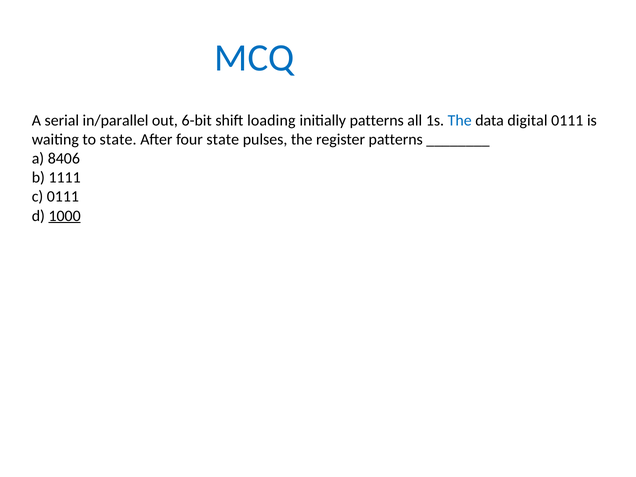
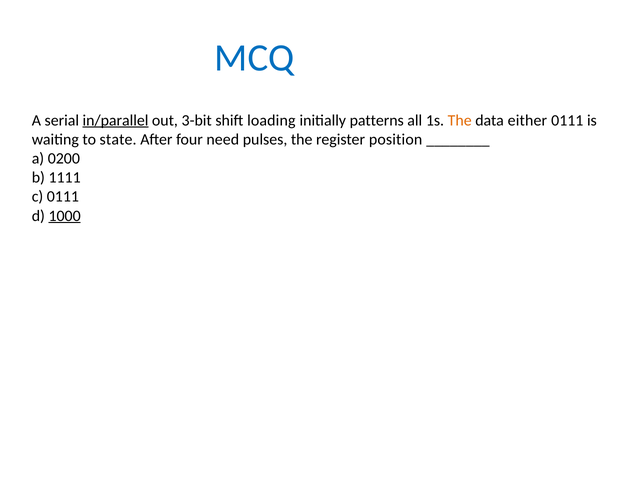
in/parallel underline: none -> present (116, 120)
6-bit: 6-bit -> 3-bit (197, 120)
The colour: blue -> orange (460, 120)
digital: digital -> either (527, 120)
four state: state -> need (223, 139)
register patterns: patterns -> position (396, 139)
8406: 8406 -> 0200 (64, 159)
